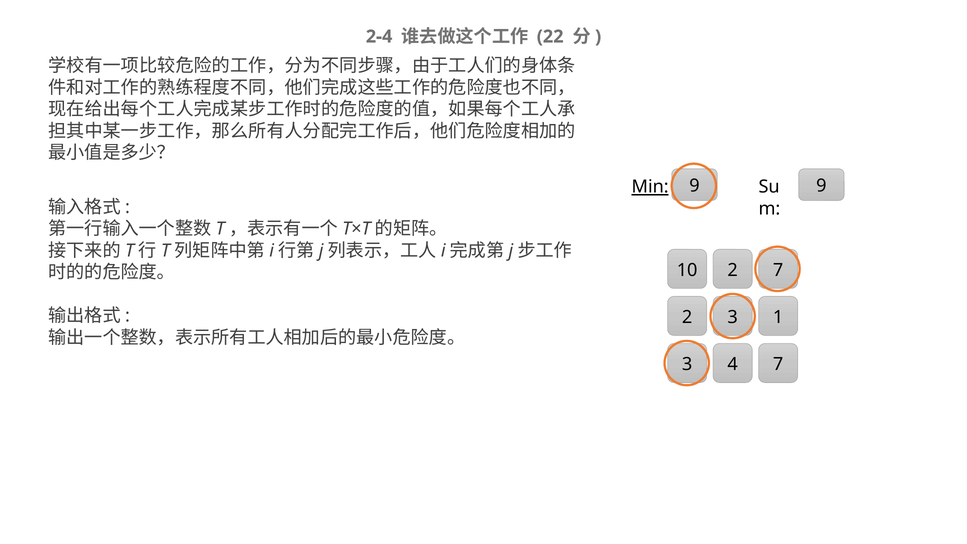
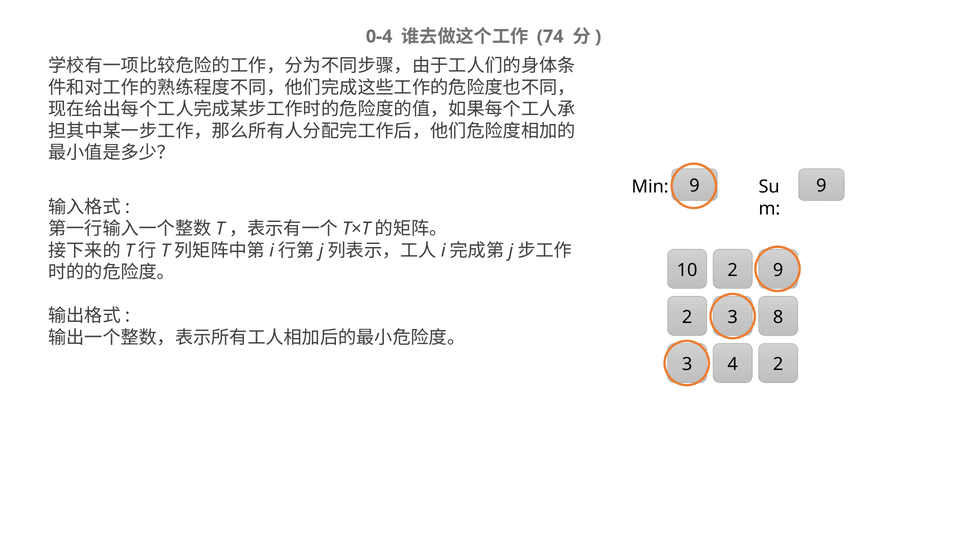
2-4: 2-4 -> 0-4 (379, 37)
22: 22 -> 74 (550, 37)
Min underline: present -> none (650, 187)
10 2 7: 7 -> 9 (778, 270)
1: 1 -> 8 (778, 317)
4 7: 7 -> 2 (778, 364)
